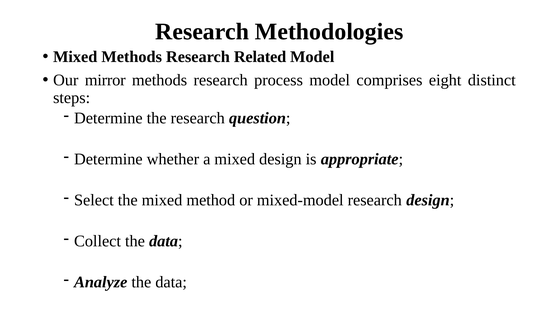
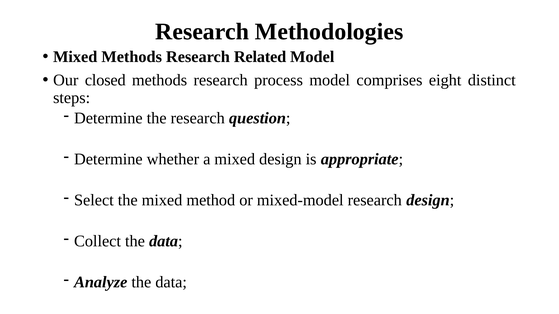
mirror: mirror -> closed (105, 80)
